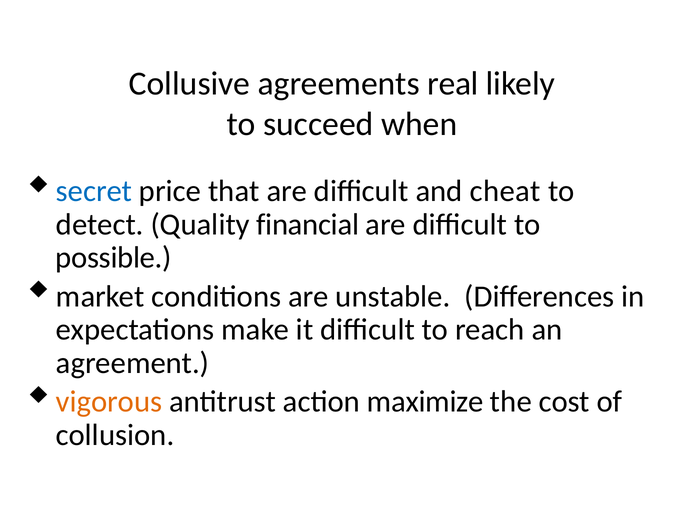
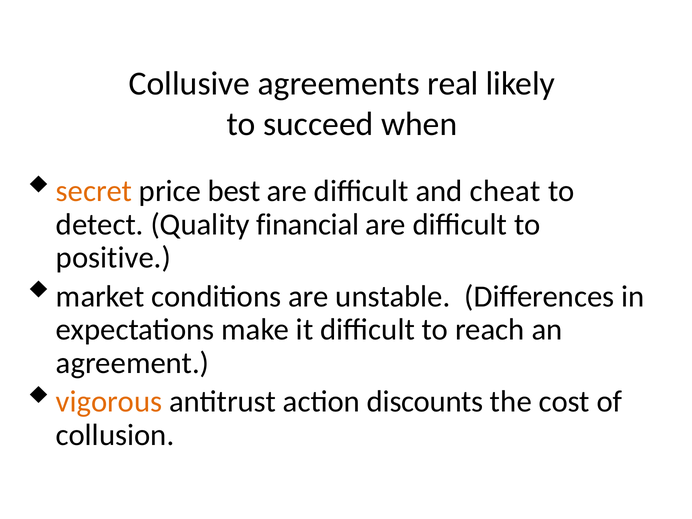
secret colour: blue -> orange (94, 191)
that: that -> best (234, 191)
possible: possible -> positive (113, 258)
maximize: maximize -> discounts (425, 402)
